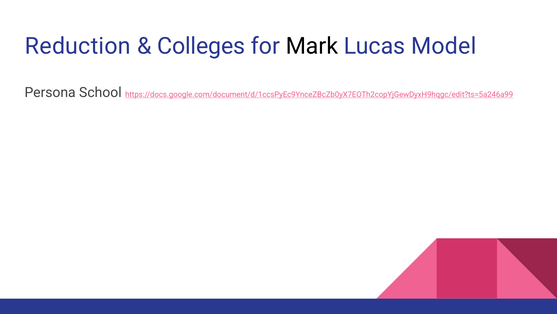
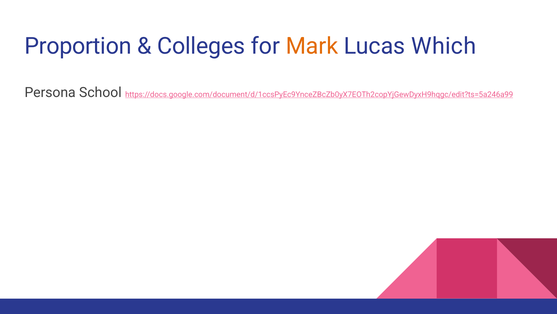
Reduction: Reduction -> Proportion (78, 46)
Mark colour: black -> orange (312, 46)
Model: Model -> Which (444, 46)
